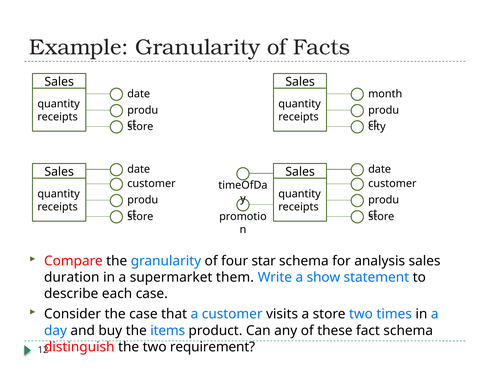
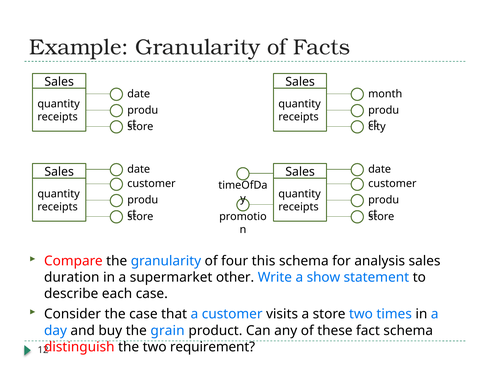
star: star -> this (264, 261)
them: them -> other (235, 277)
items: items -> grain (168, 330)
